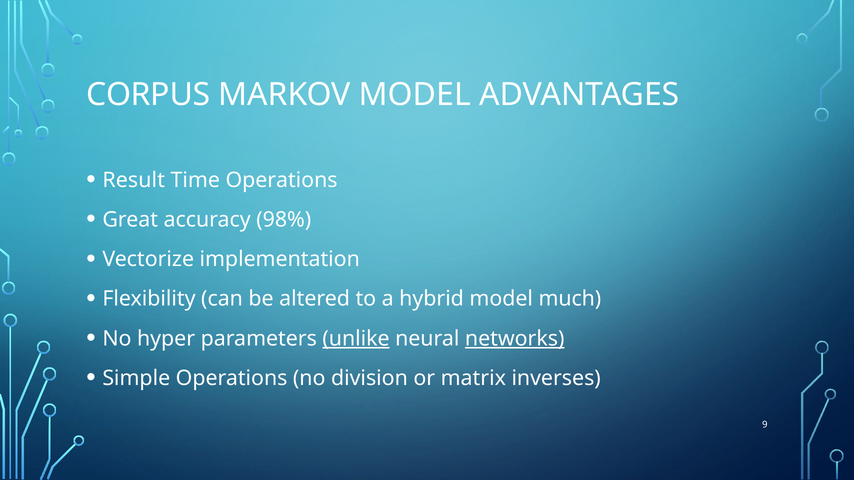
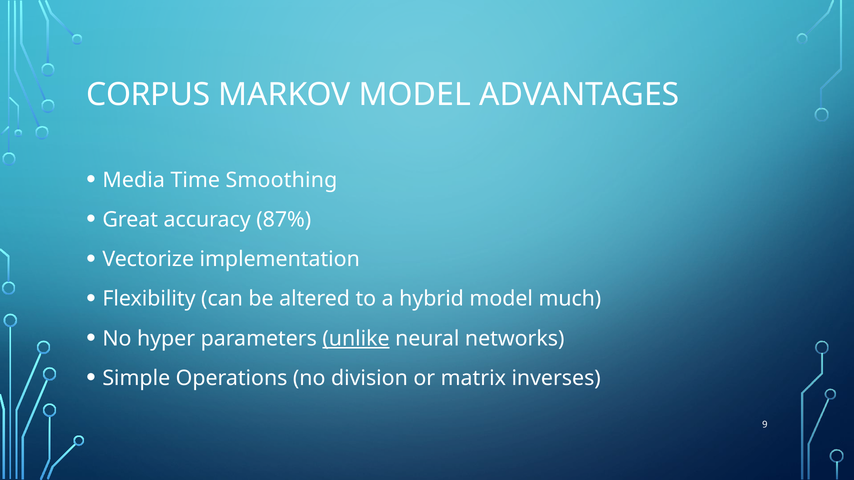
Result: Result -> Media (134, 180)
Time Operations: Operations -> Smoothing (281, 180)
98%: 98% -> 87% (284, 220)
networks underline: present -> none (515, 339)
